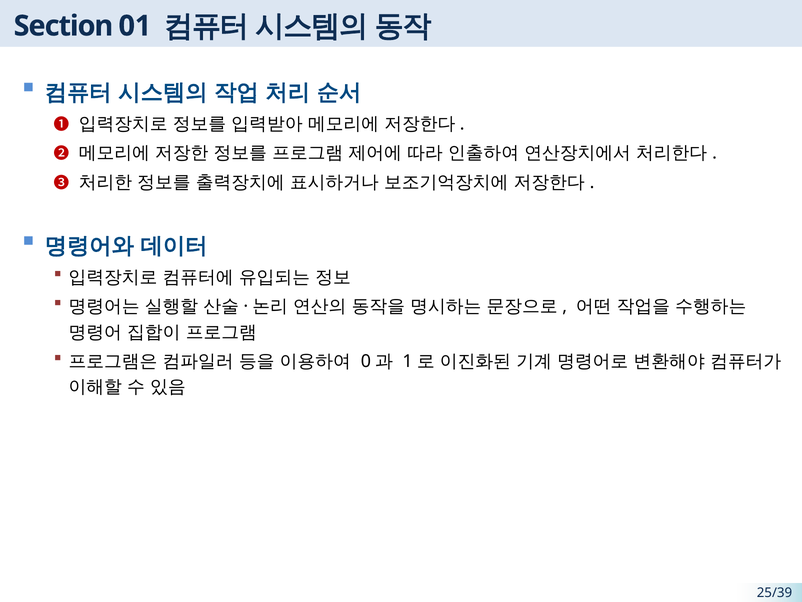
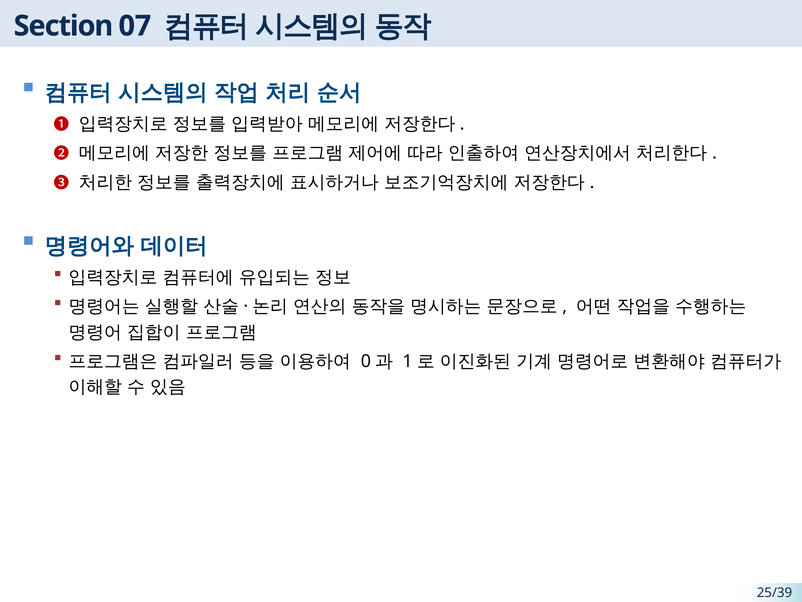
01: 01 -> 07 (135, 26)
